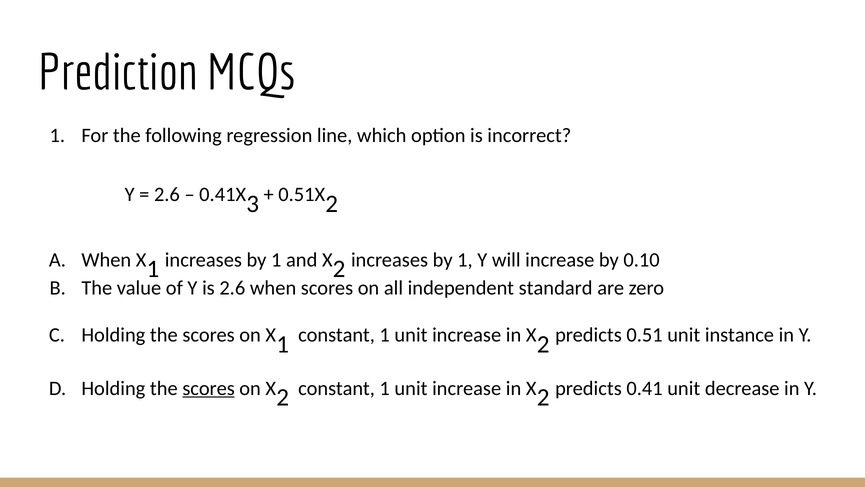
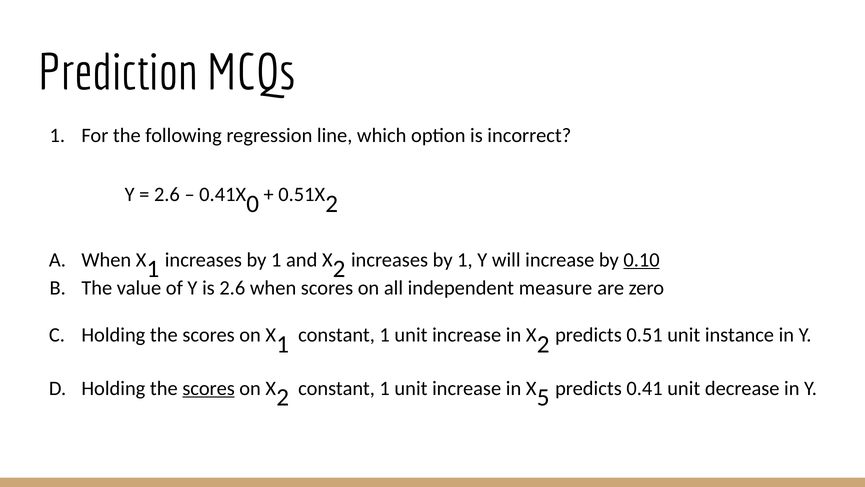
3: 3 -> 0 (253, 204)
0.10 underline: none -> present (642, 260)
standard: standard -> measure (556, 288)
2: 2 -> 5 (543, 397)
